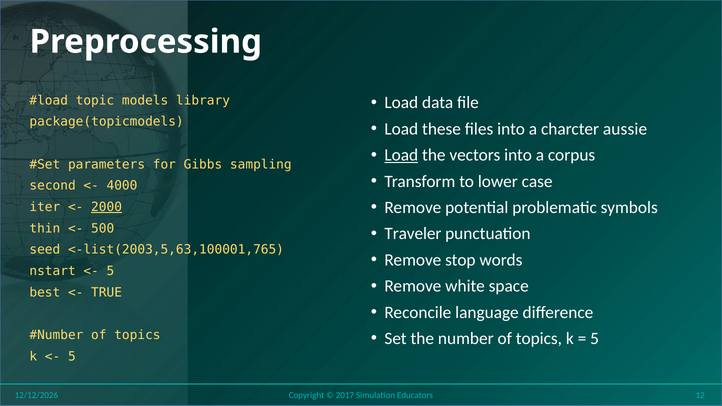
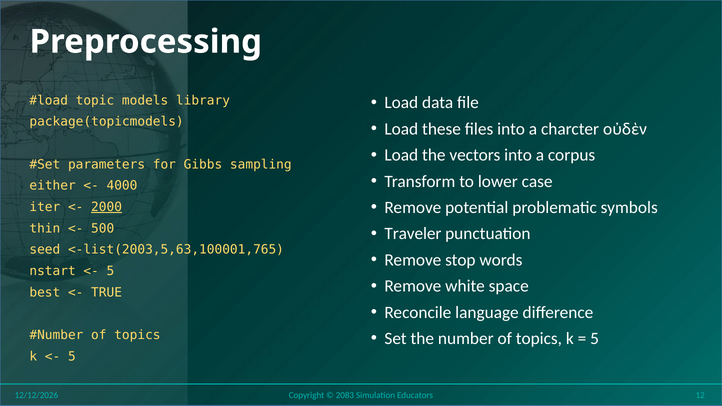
aussie: aussie -> οὐδὲν (625, 129)
Load underline: present -> none (401, 155)
second: second -> either (53, 186)
2017: 2017 -> 2083 (345, 395)
